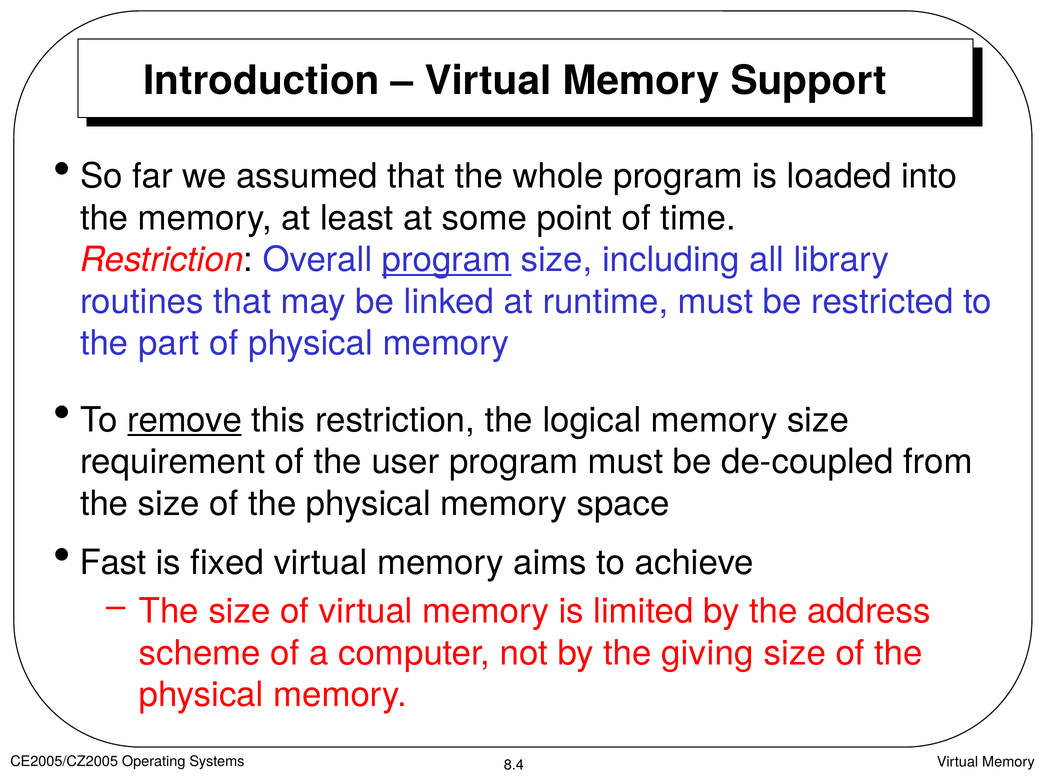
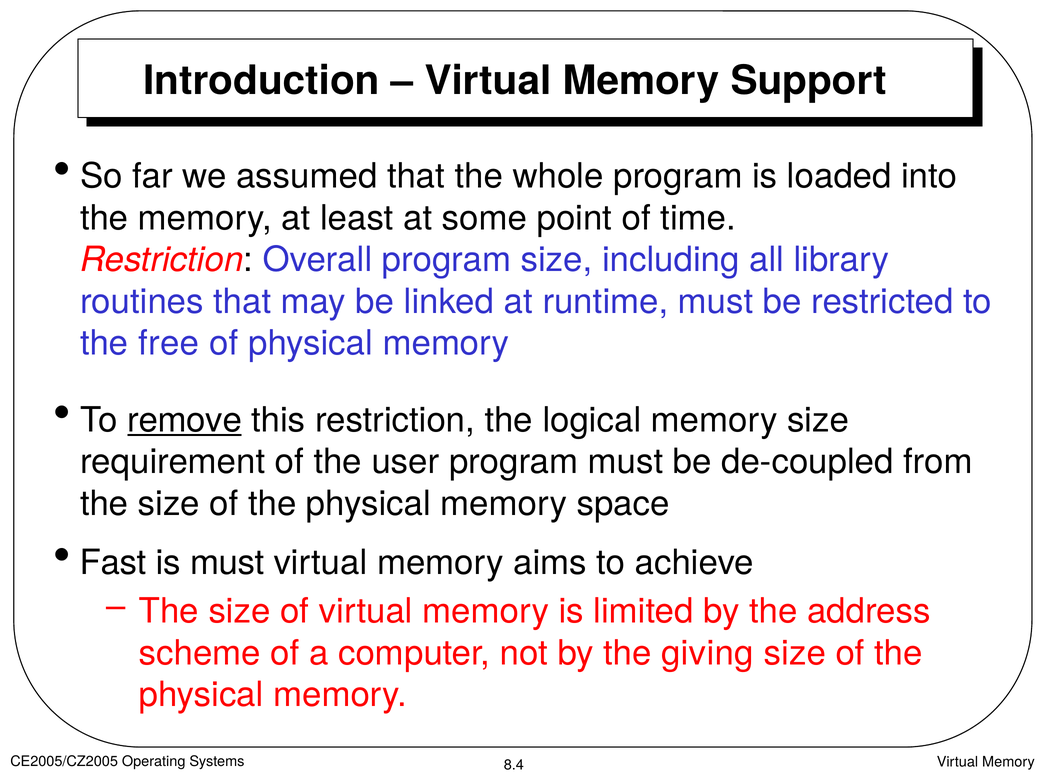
program underline: present -> none (447, 260)
part: part -> free (169, 344)
is fixed: fixed -> must (227, 563)
